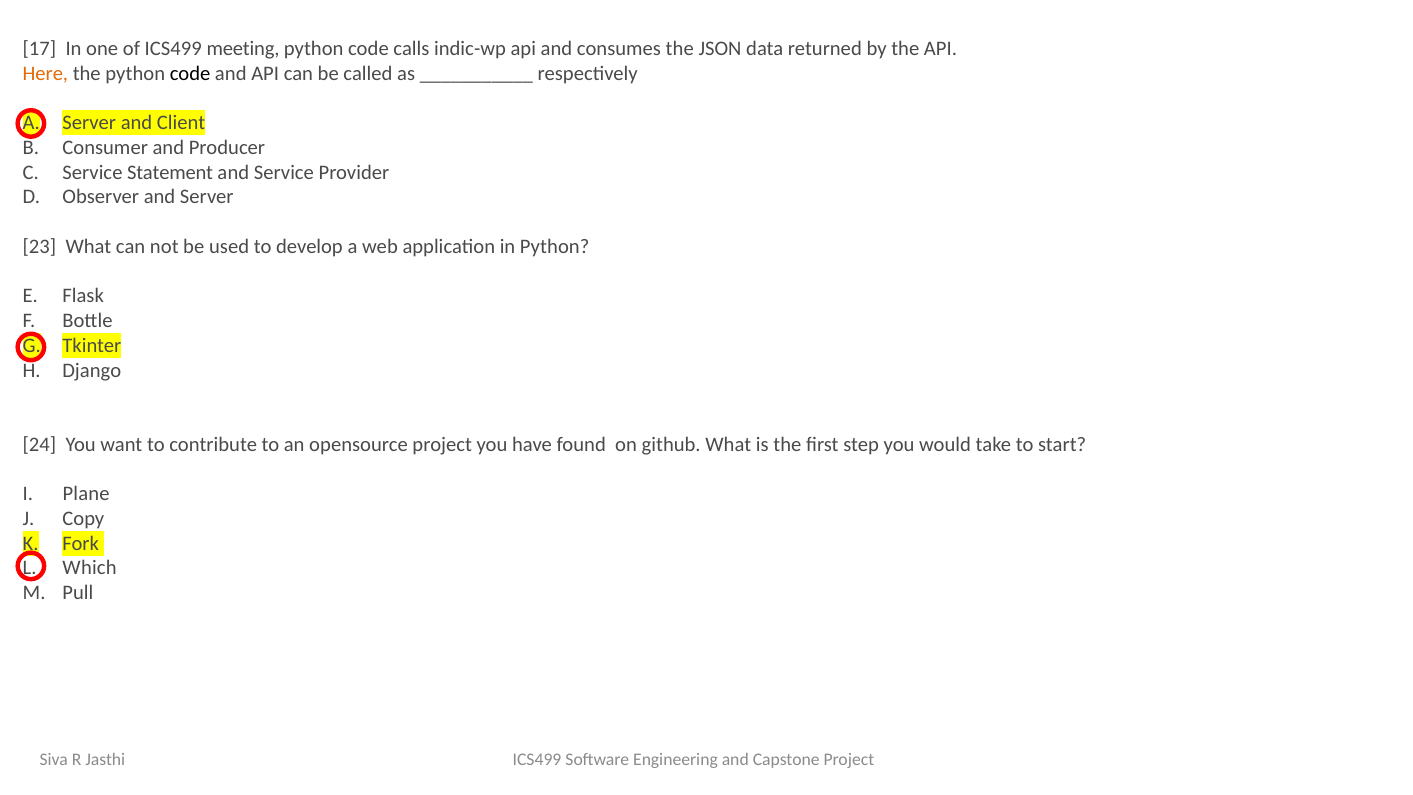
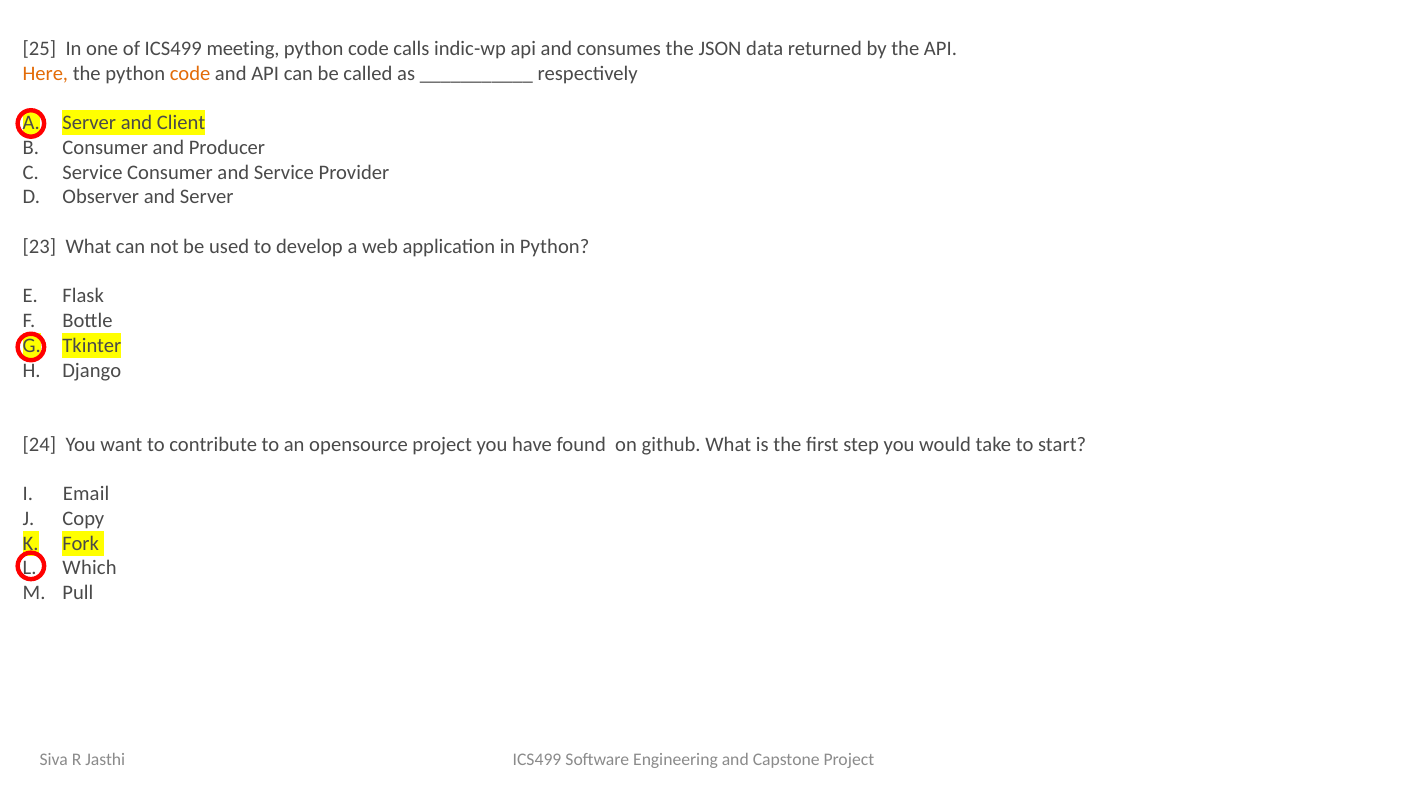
17: 17 -> 25 (39, 48)
code colour: black -> orange (190, 73)
Service Statement: Statement -> Consumer (170, 172)
Plane: Plane -> Email (86, 494)
